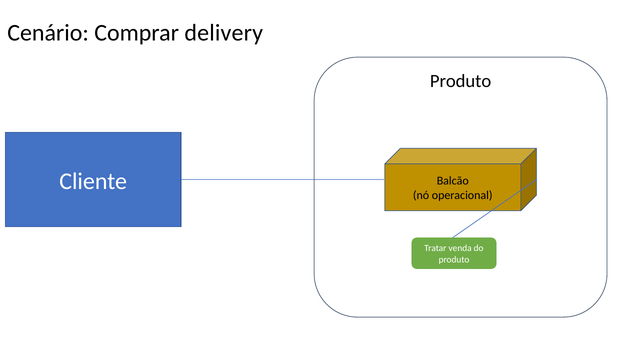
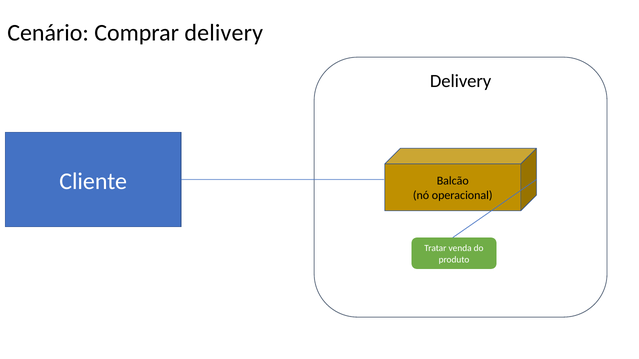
Produto: Produto -> Delivery (461, 81)
